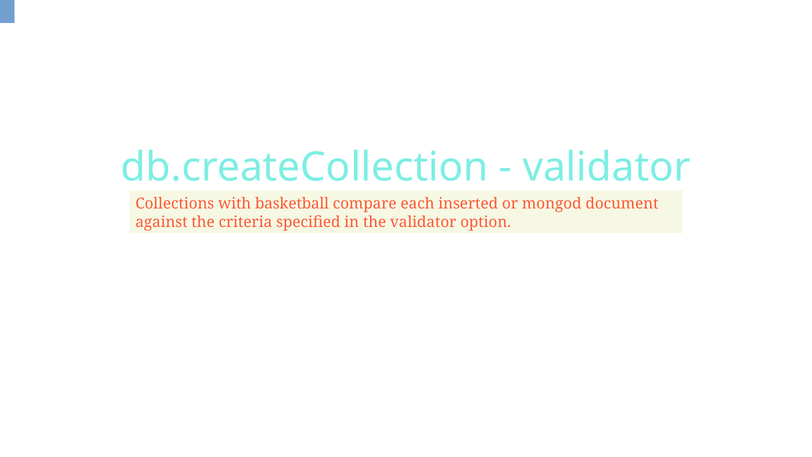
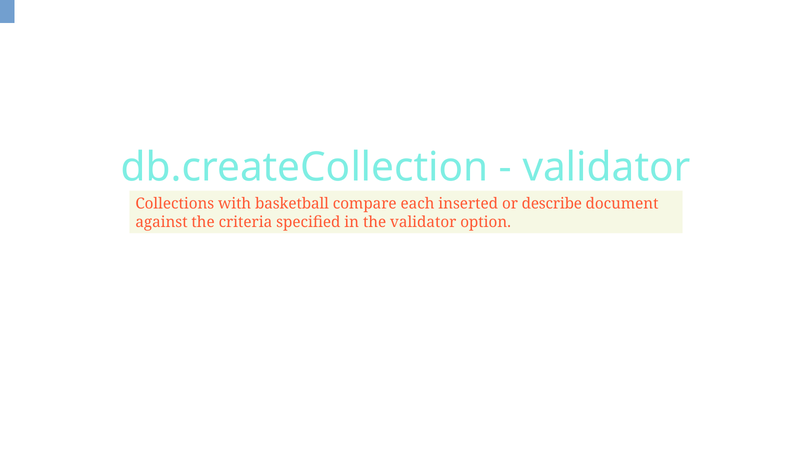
mongod: mongod -> describe (552, 204)
